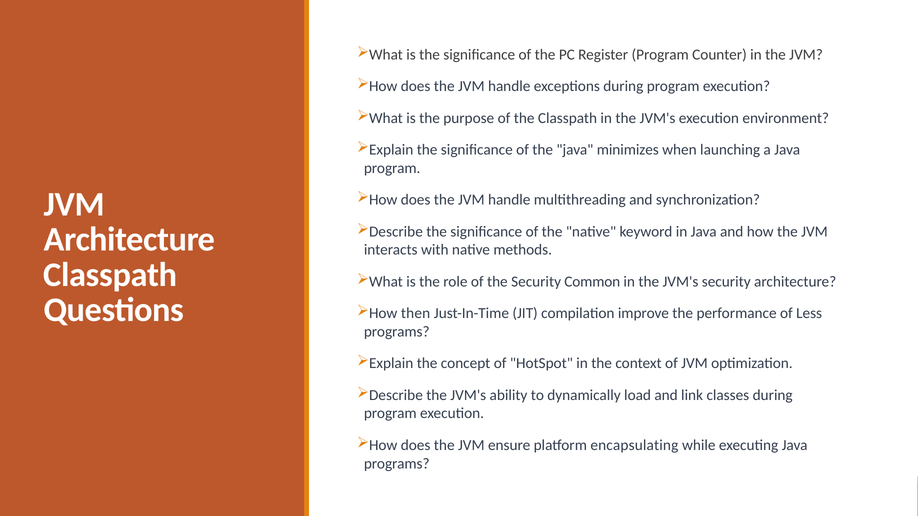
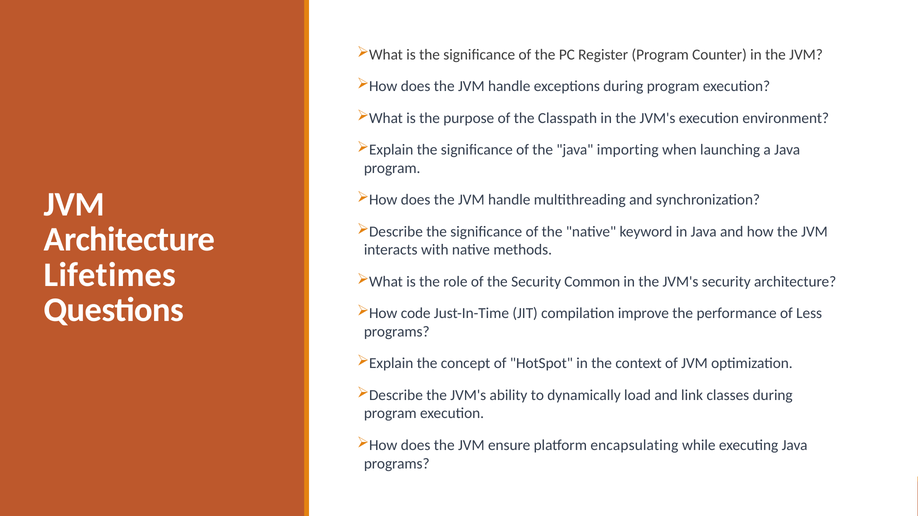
minimizes: minimizes -> importing (628, 150)
Classpath: Classpath -> Lifetimes (110, 275)
then: then -> code (416, 314)
